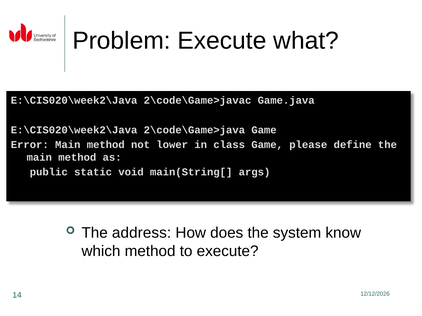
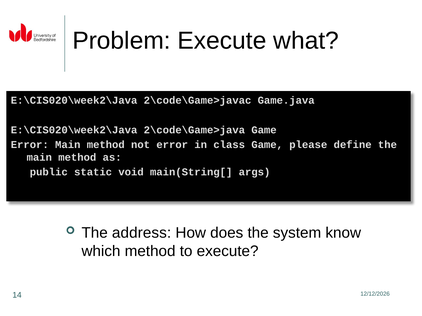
not lower: lower -> error (172, 145)
